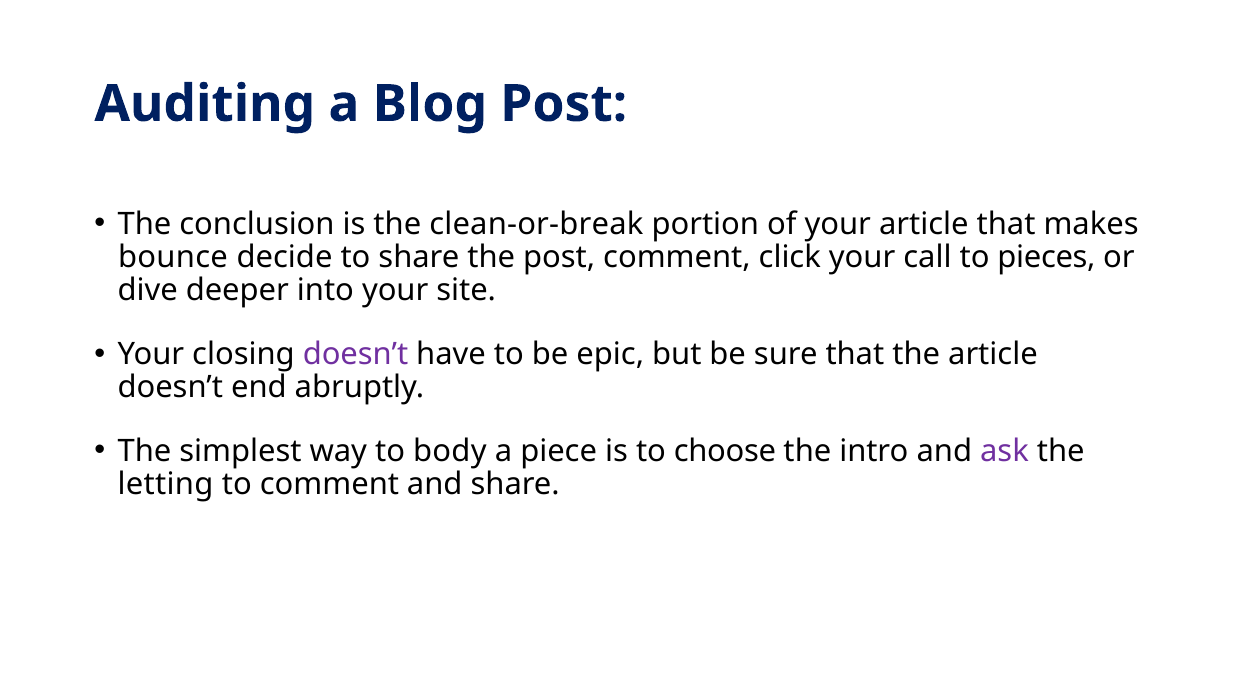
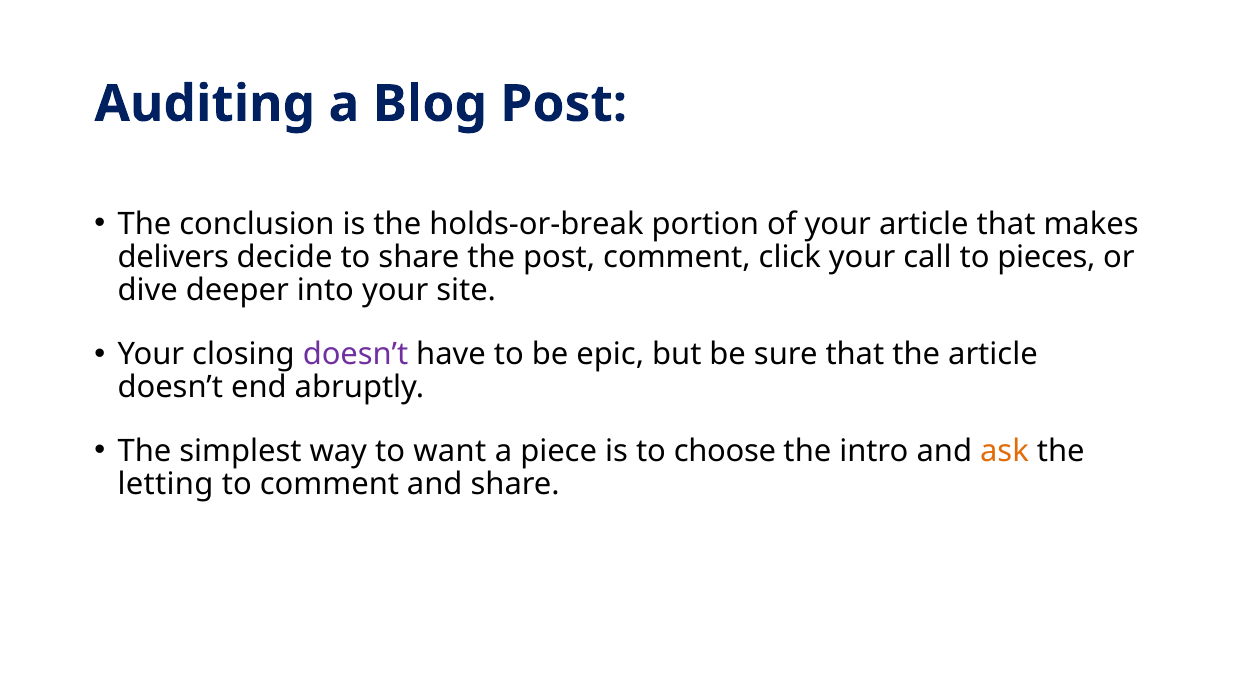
clean-or-break: clean-or-break -> holds-or-break (536, 224)
bounce: bounce -> delivers (173, 258)
body: body -> want (450, 451)
ask colour: purple -> orange (1004, 451)
